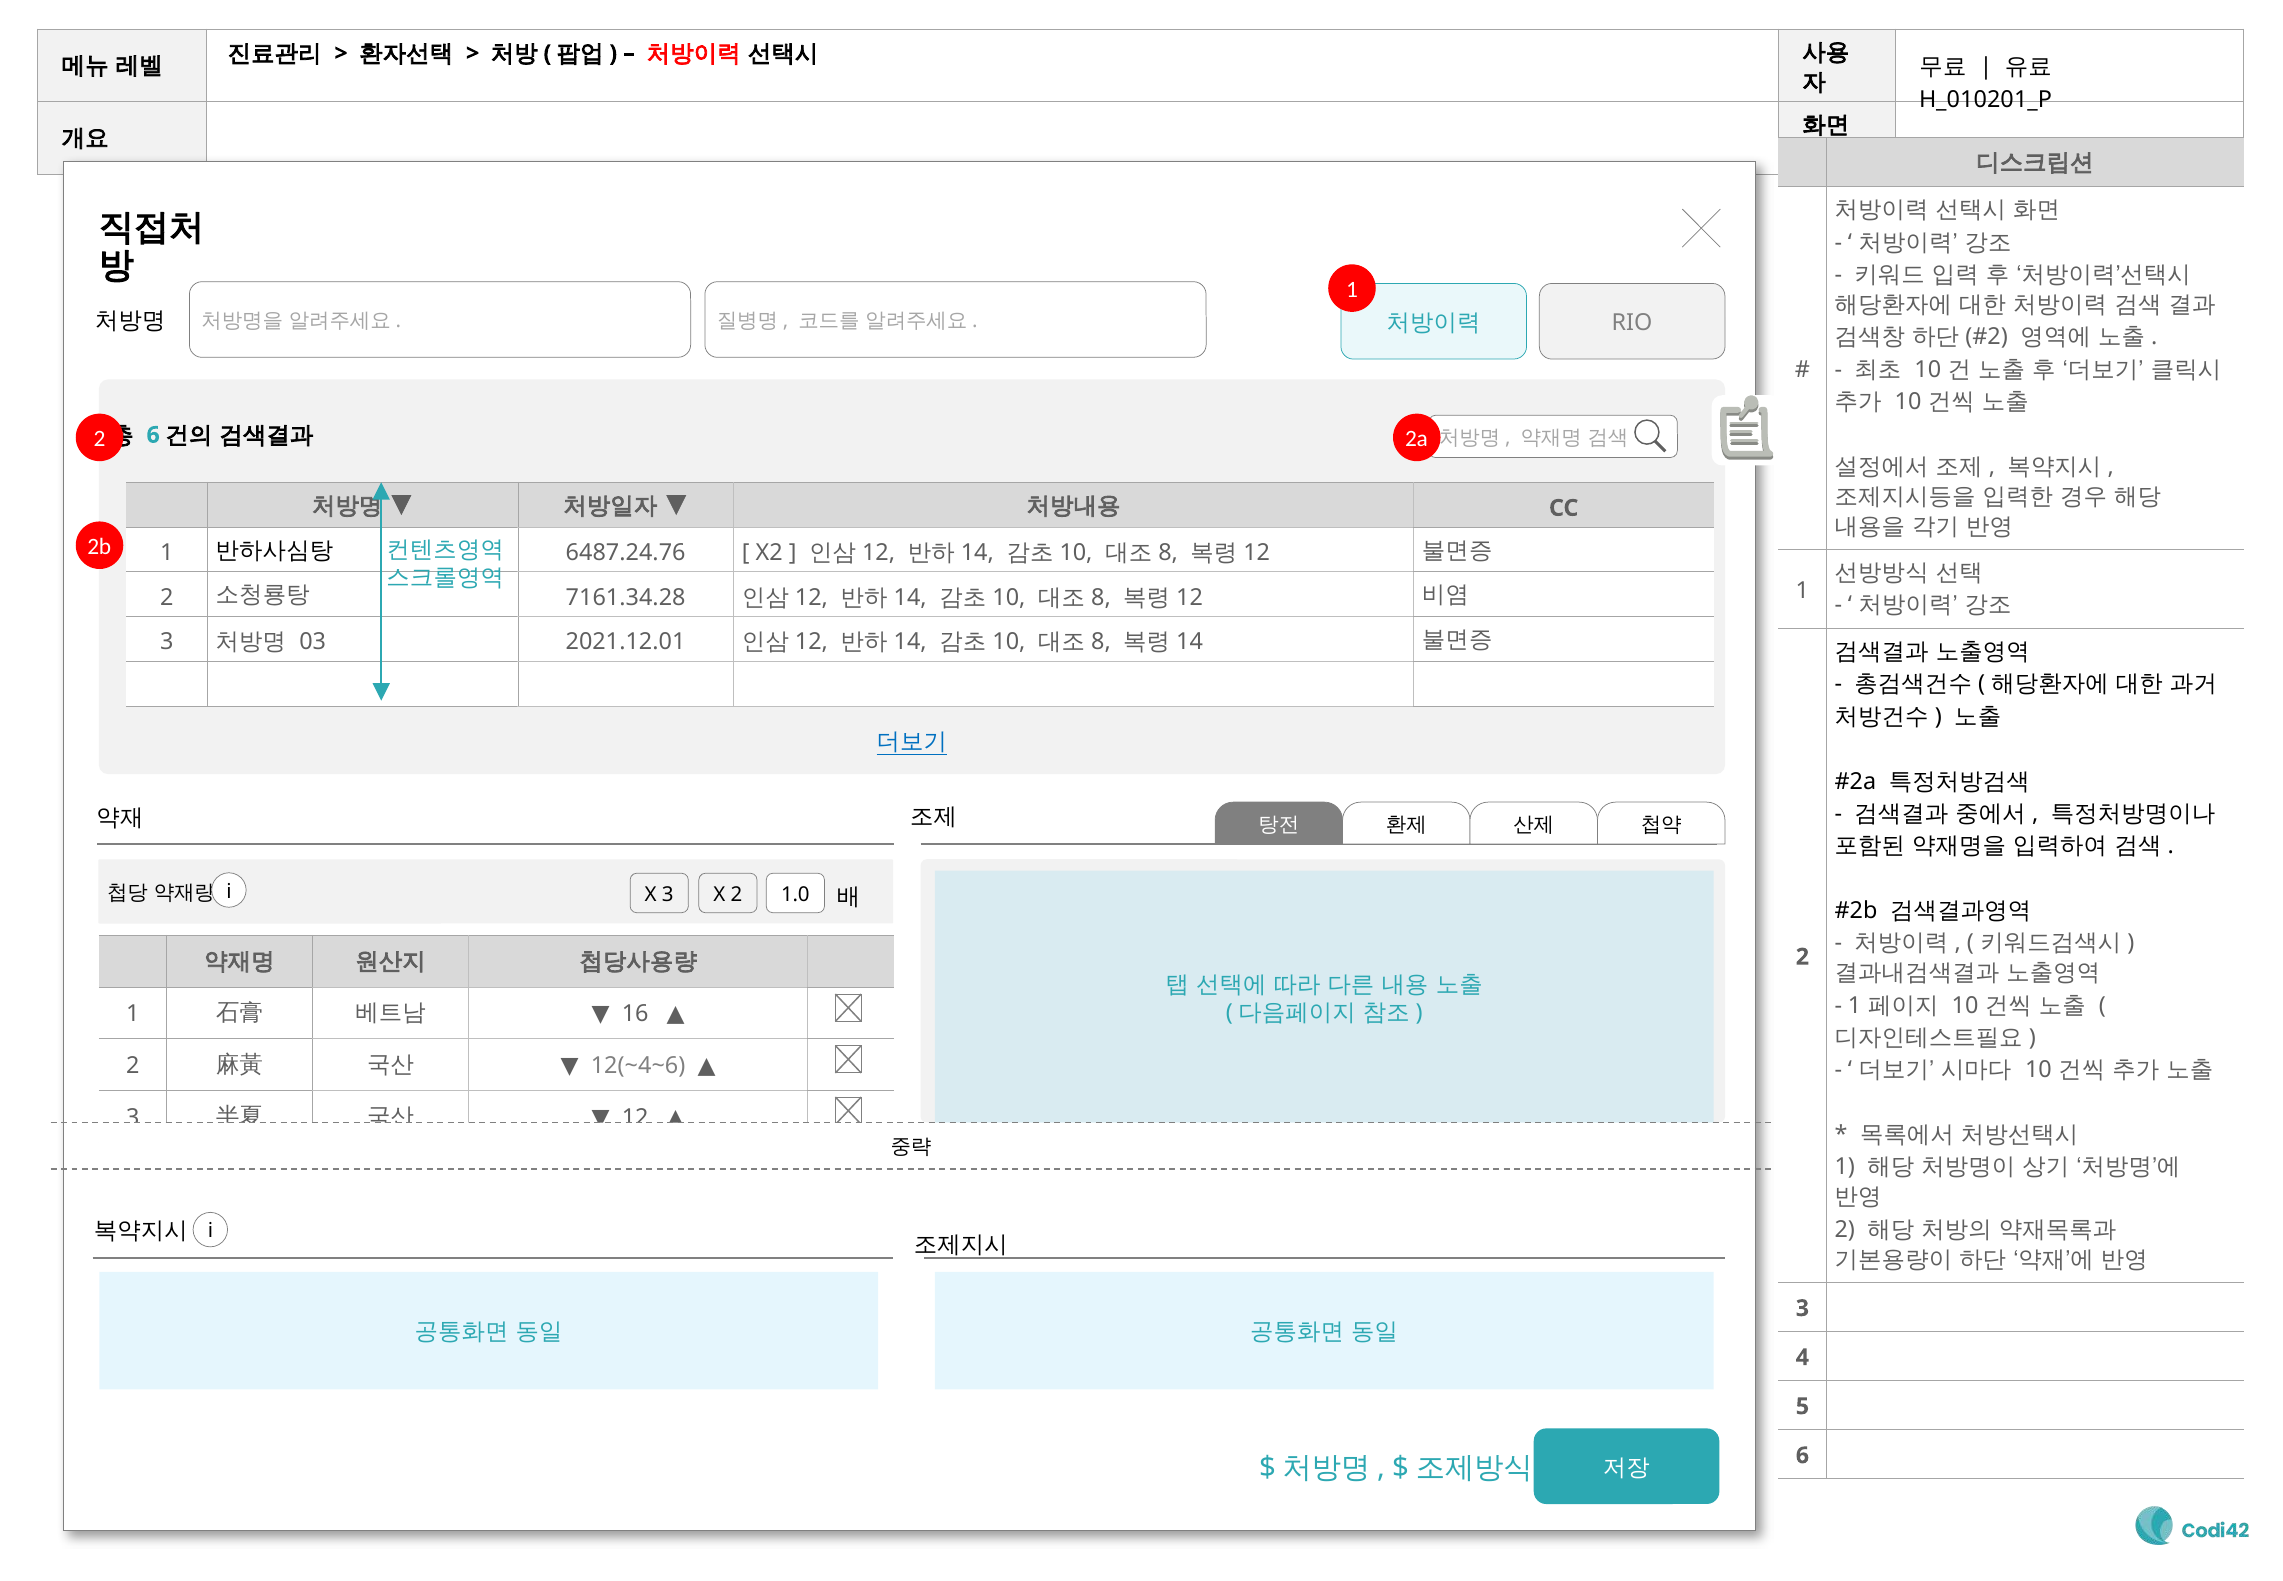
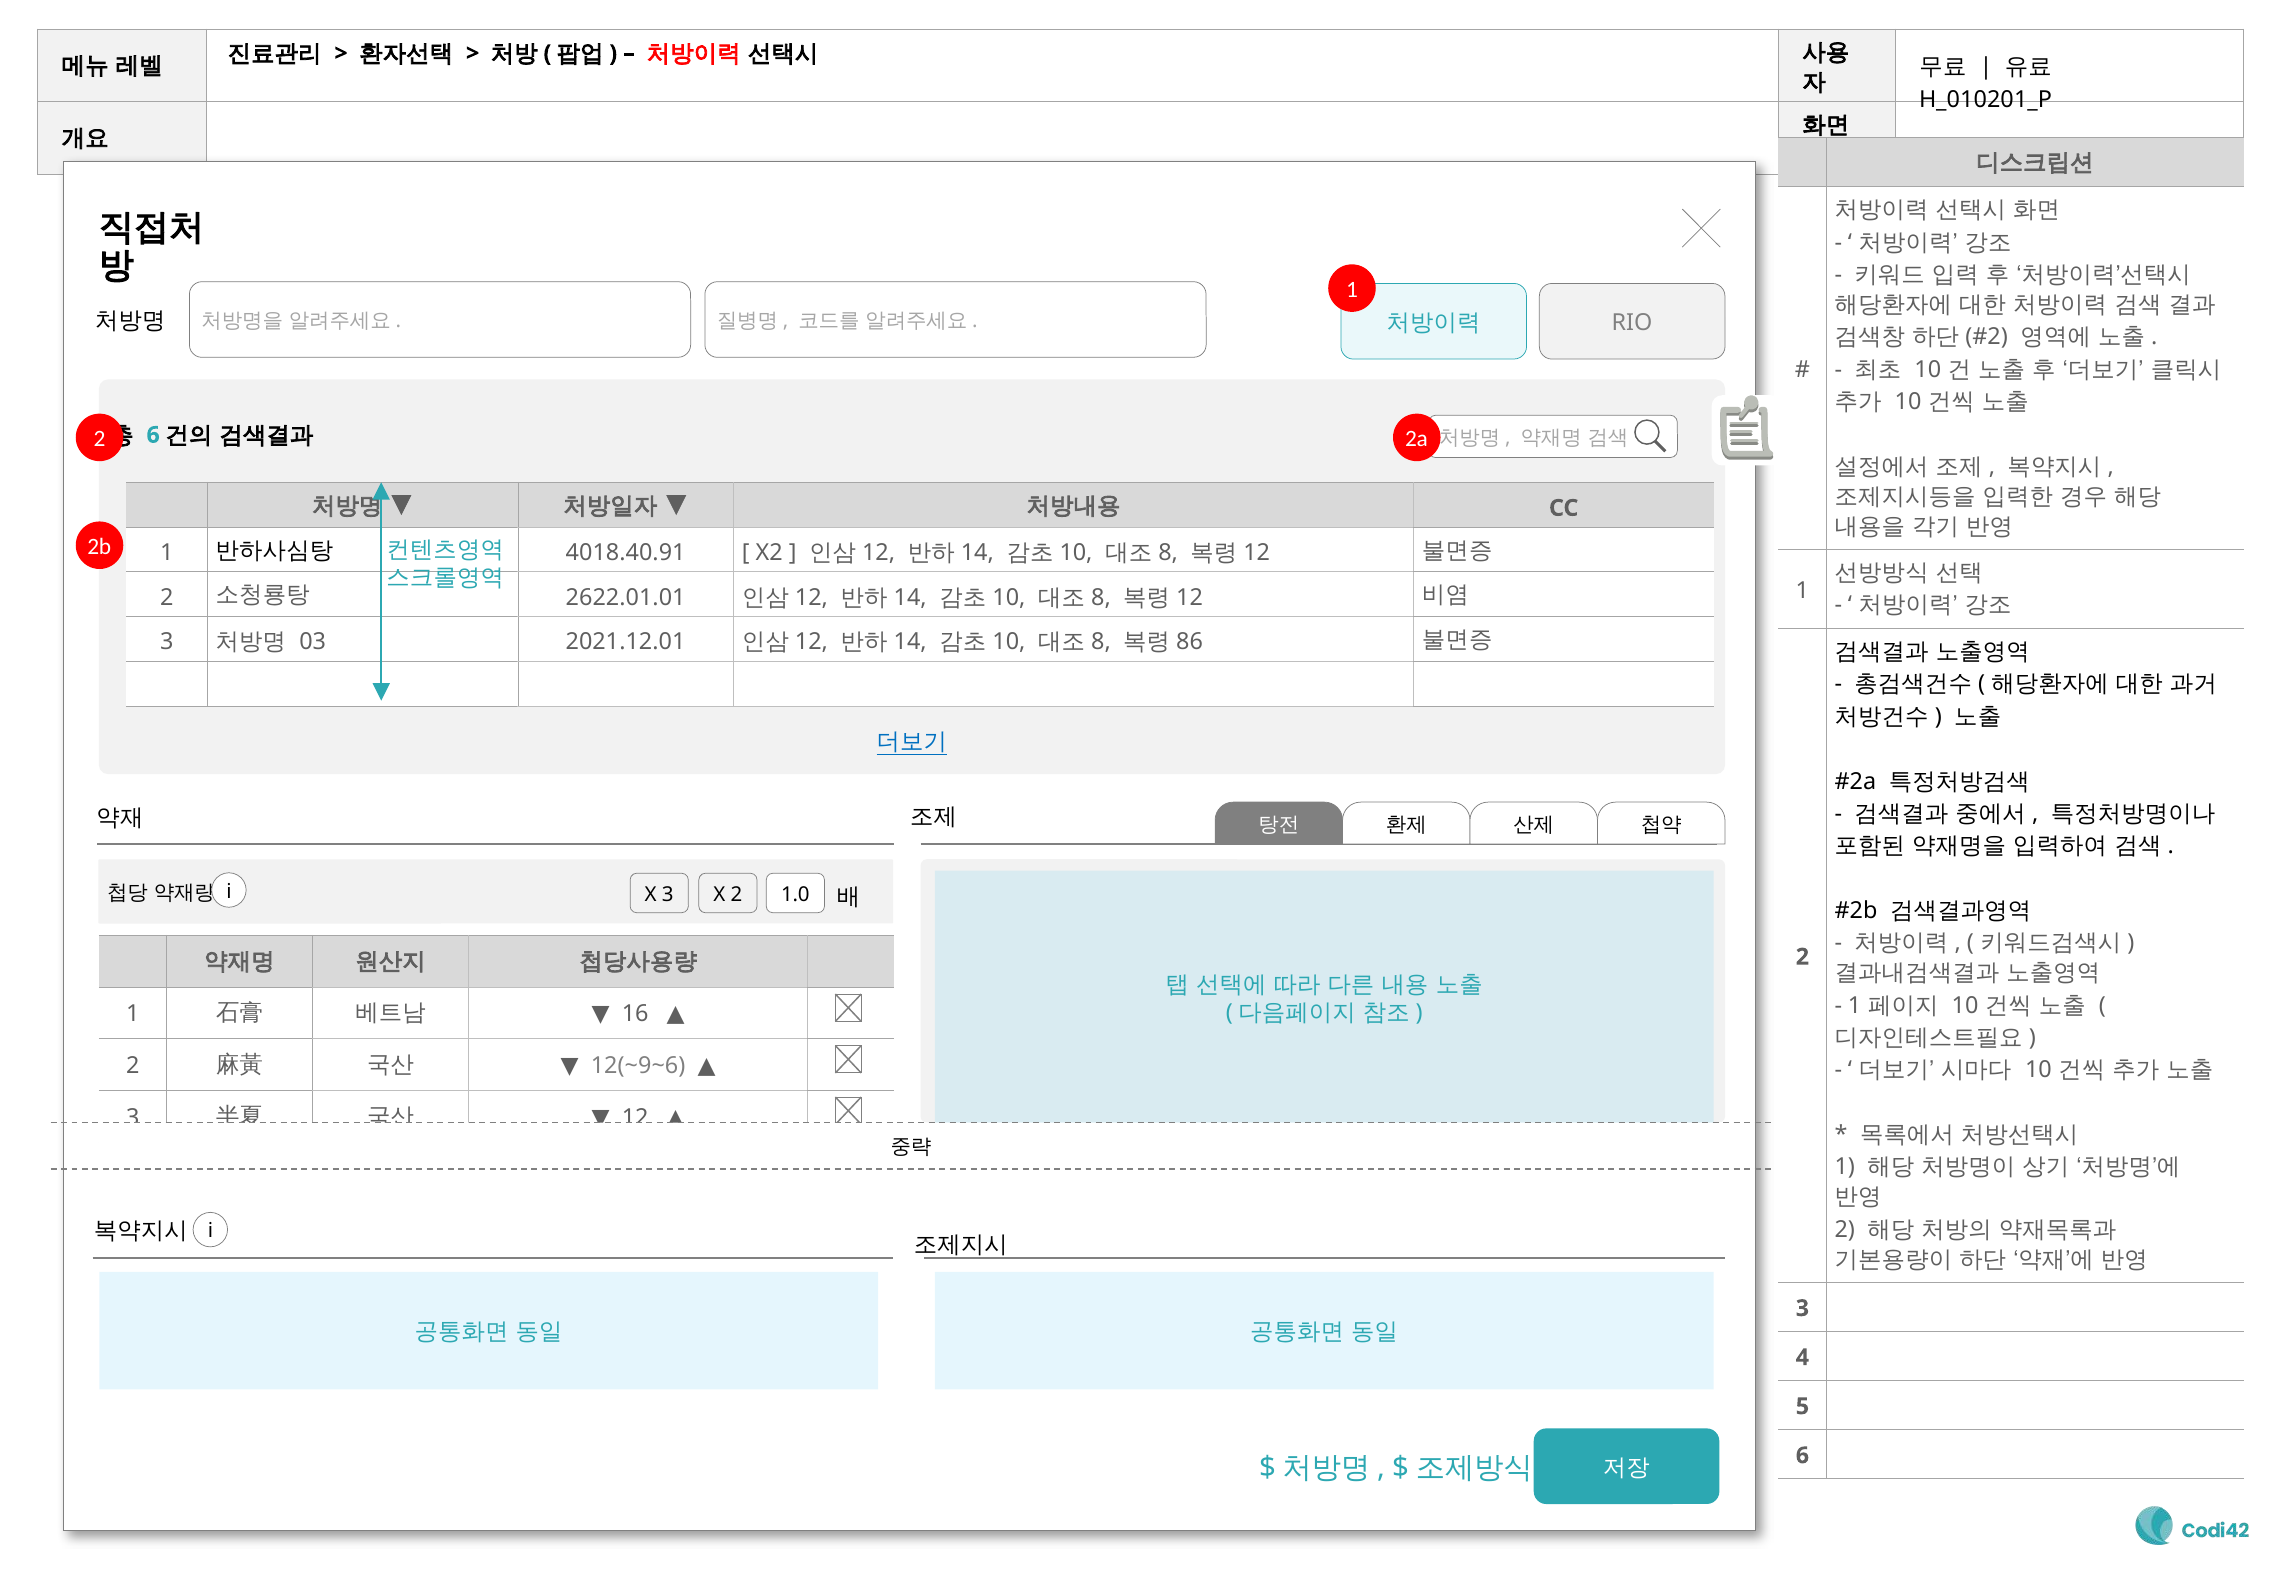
6487.24.76: 6487.24.76 -> 4018.40.91 (626, 553)
7161.34.28: 7161.34.28 -> 2622.01.01 (626, 597)
14: 14 -> 86 (1190, 642)
12(~4~6: 12(~4~6 -> 12(~9~6 (638, 1066)
